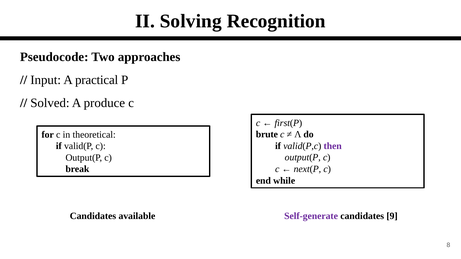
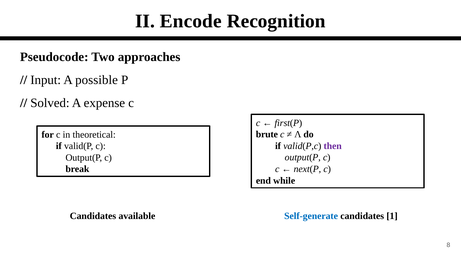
Solving: Solving -> Encode (191, 21)
practical: practical -> possible (97, 80)
produce: produce -> expense (104, 103)
Self-generate colour: purple -> blue (311, 216)
9: 9 -> 1 (392, 216)
